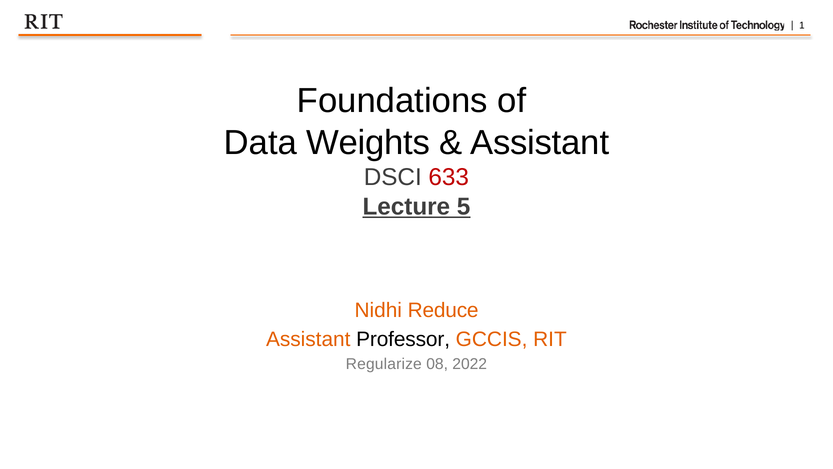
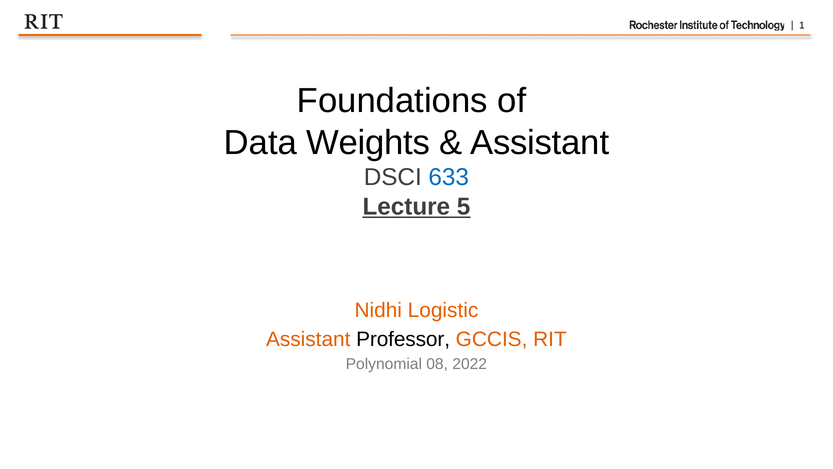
633 colour: red -> blue (449, 177)
Reduce: Reduce -> Logistic (443, 310)
Regularize: Regularize -> Polynomial (384, 364)
